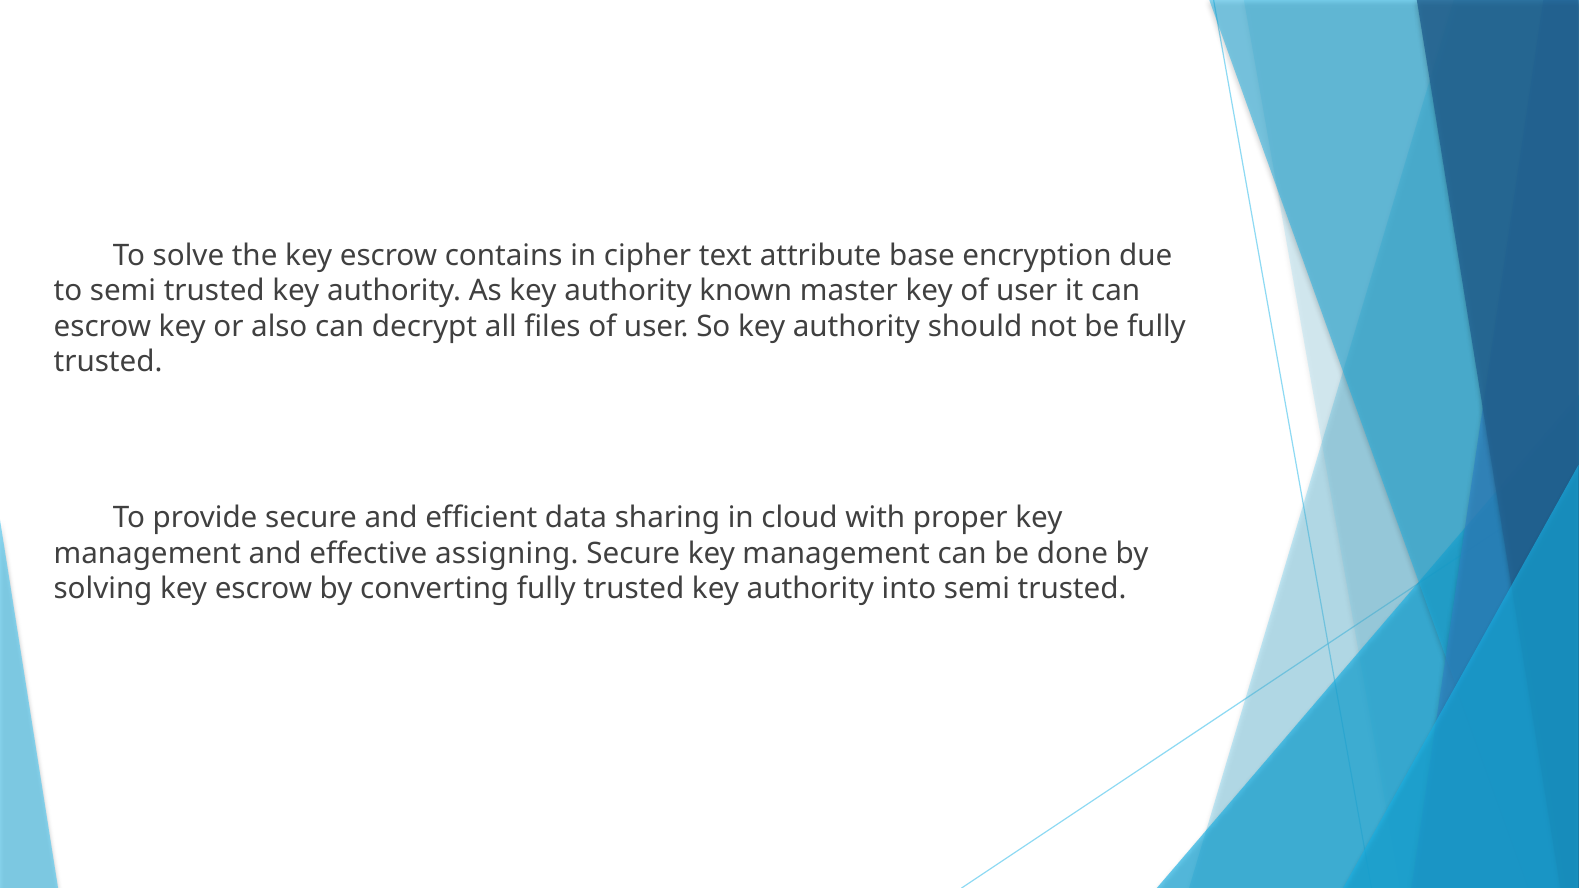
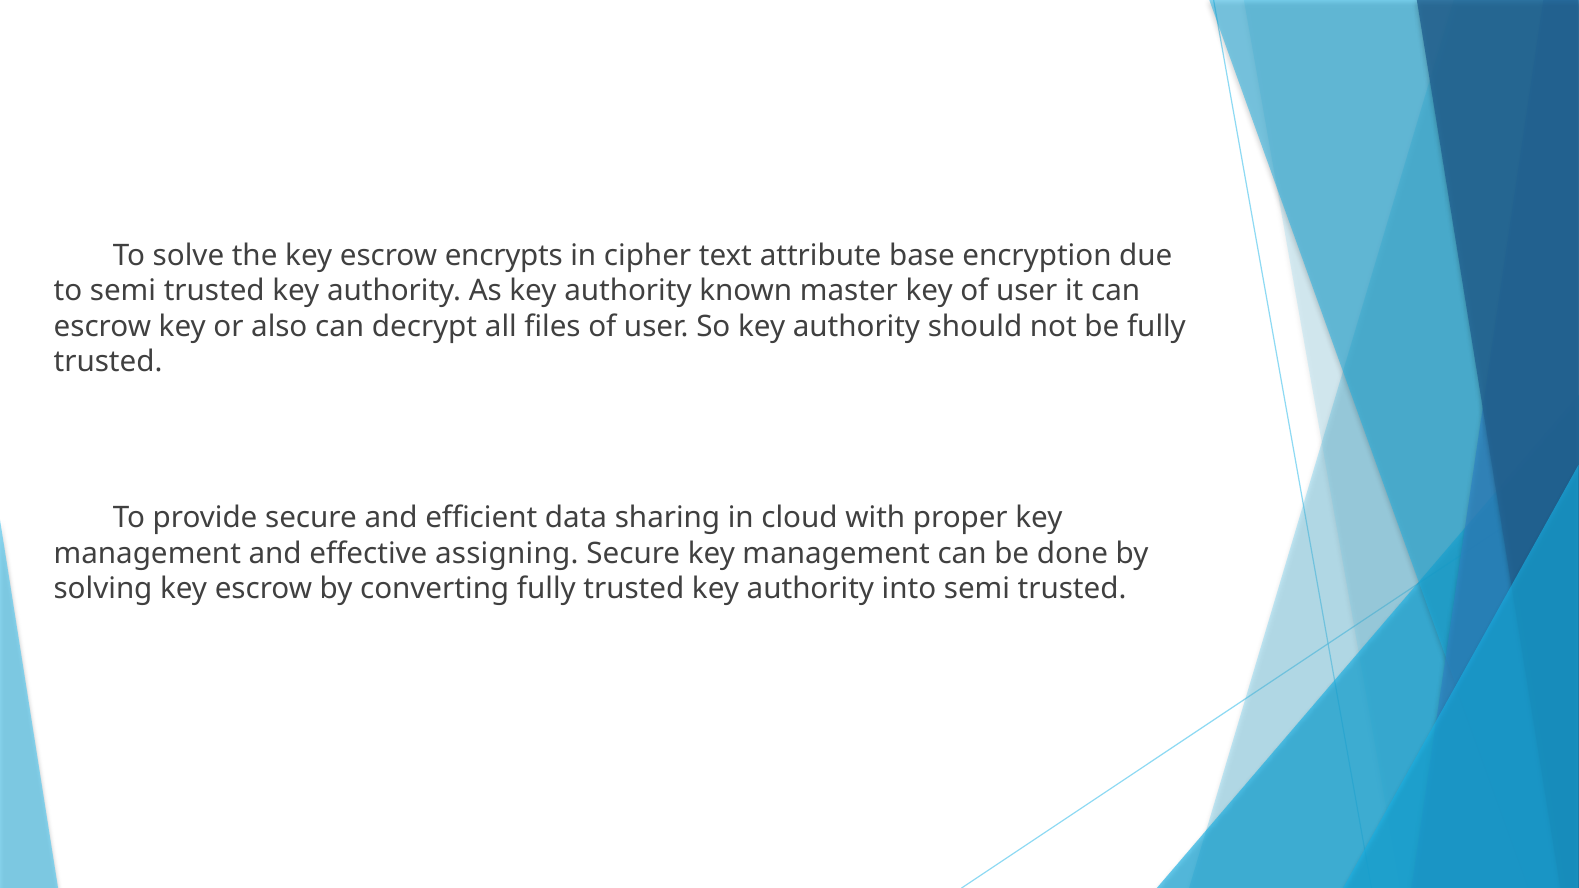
contains: contains -> encrypts (504, 255)
